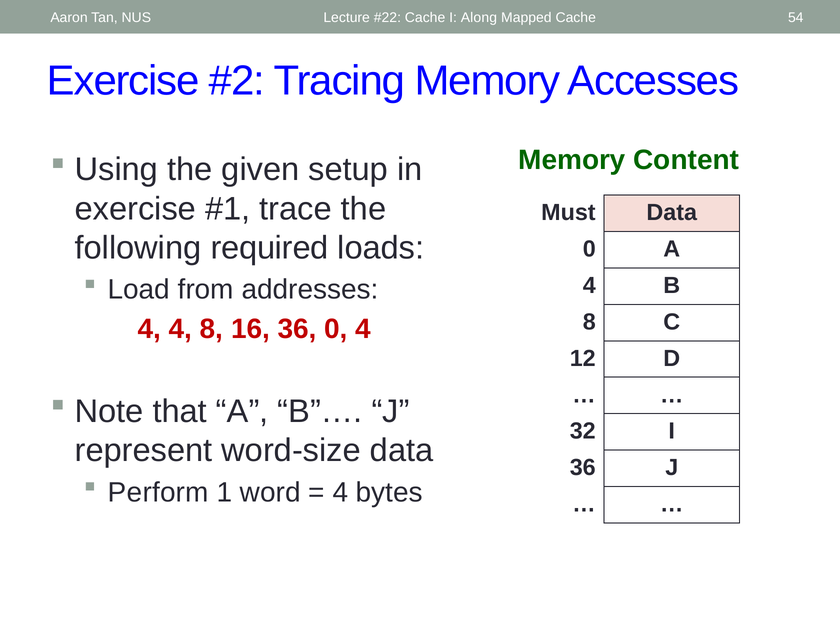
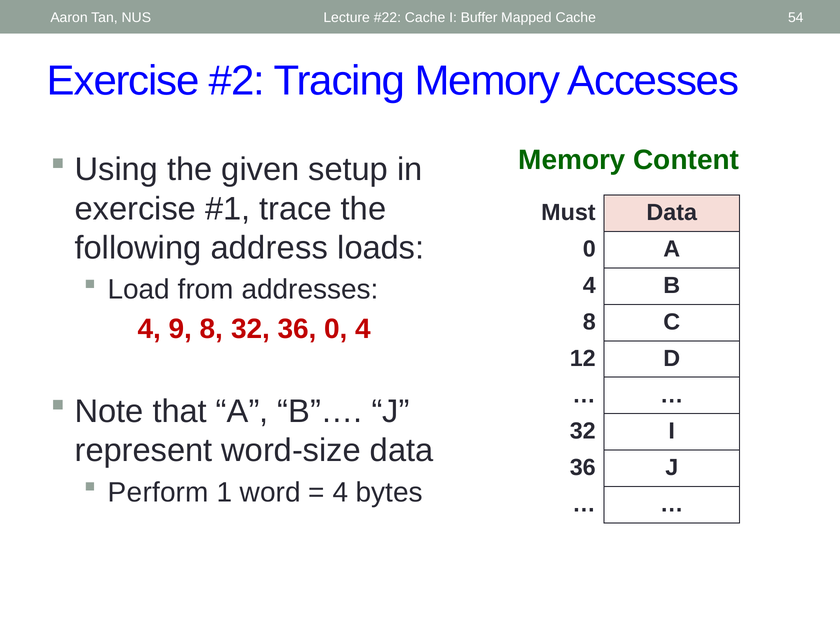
Along: Along -> Buffer (479, 18)
required: required -> address (269, 248)
4 4: 4 -> 9 (180, 329)
8 16: 16 -> 32 (251, 329)
